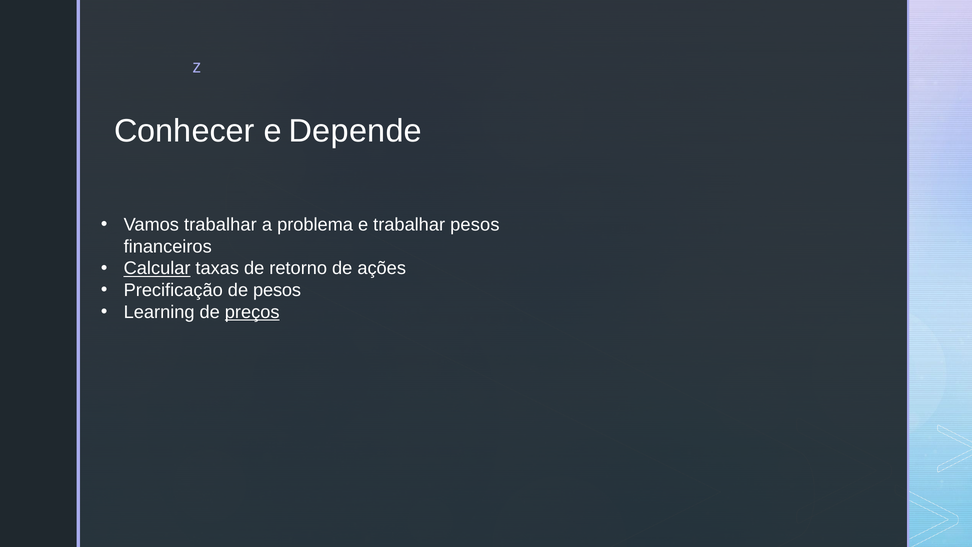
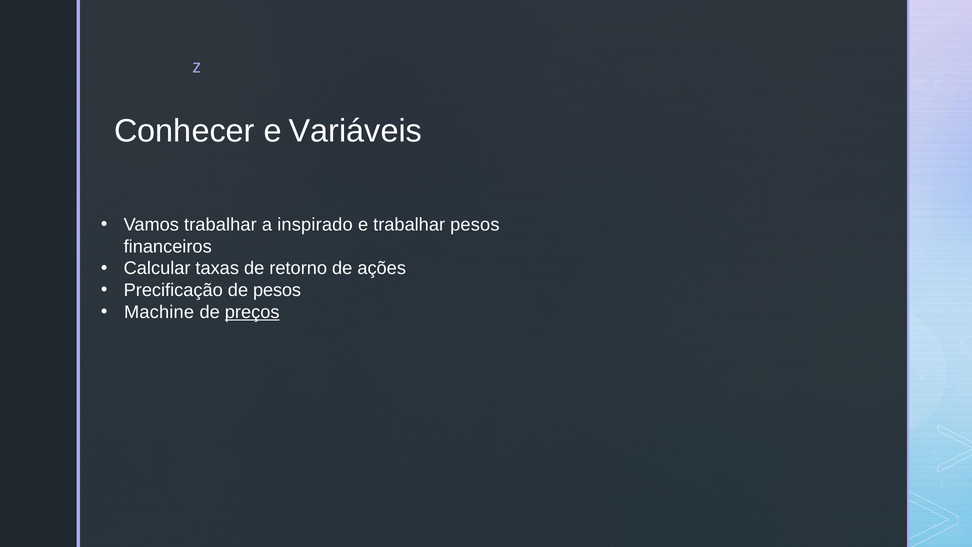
Depende: Depende -> Variáveis (355, 131)
problema: problema -> inspirado (315, 225)
Calcular underline: present -> none (157, 268)
Learning: Learning -> Machine (159, 312)
